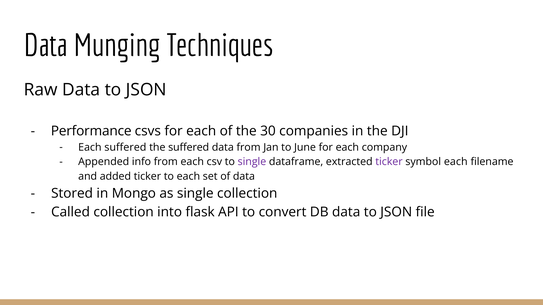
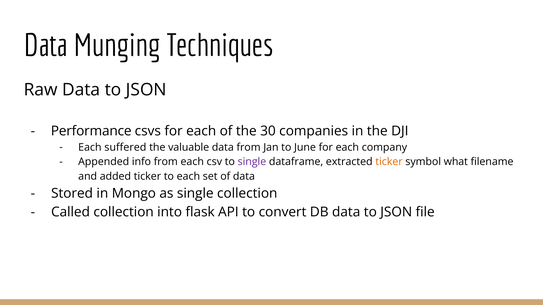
the suffered: suffered -> valuable (189, 147)
ticker colour: purple -> orange (389, 162)
symbol each: each -> what (456, 162)
